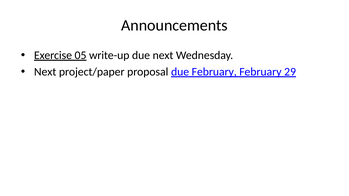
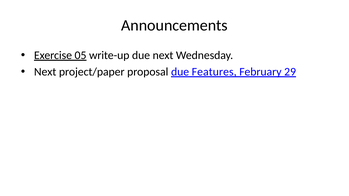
due February: February -> Features (214, 72)
